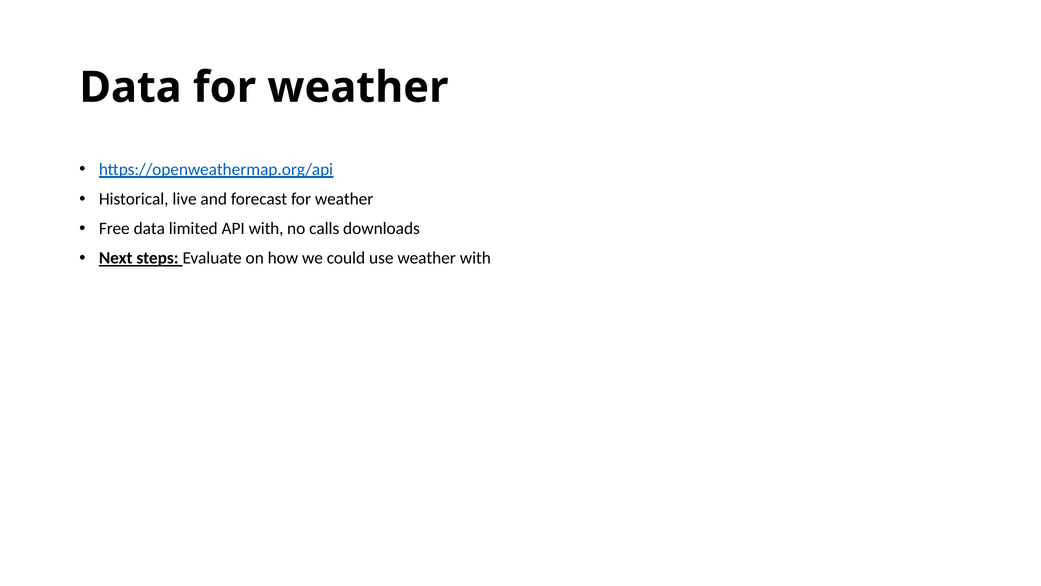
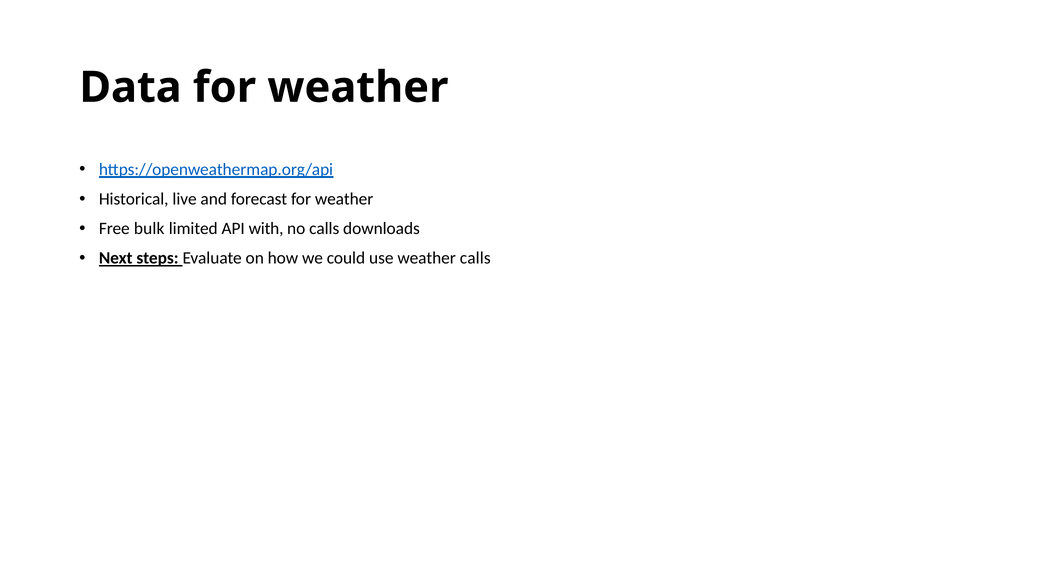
Free data: data -> bulk (149, 229)
weather with: with -> calls (475, 258)
